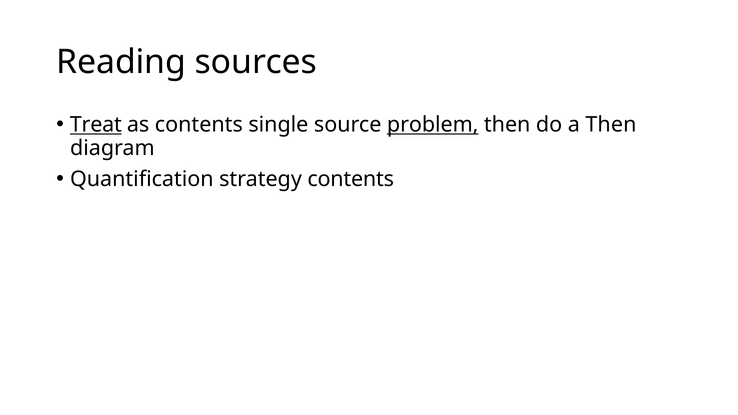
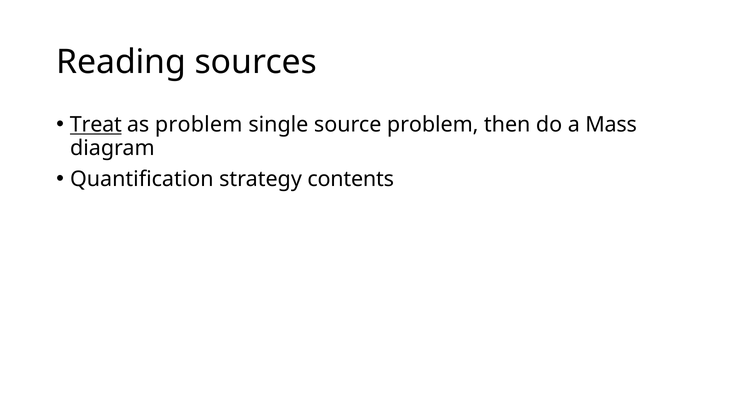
as contents: contents -> problem (199, 125)
problem underline: present -> none (433, 125)
a Then: Then -> Mass (611, 125)
